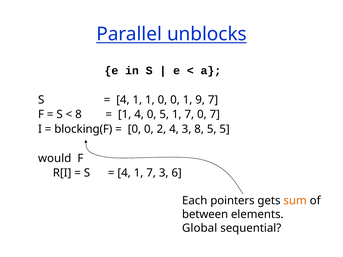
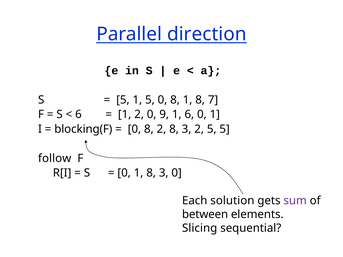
unblocks: unblocks -> direction (207, 34)
4: 4 -> 5 (123, 100)
1 1: 1 -> 5 (150, 100)
0: 0 -> 8 (175, 100)
9: 9 -> 8 (200, 100)
8: 8 -> 6 (78, 115)
1 4: 4 -> 2 (139, 115)
0 5: 5 -> 9 (164, 115)
7: 7 -> 6 (189, 115)
7: 7 -> 1 (215, 115)
0: 0 -> 8 (149, 129)
2 4: 4 -> 8 (174, 129)
3 8: 8 -> 2 (199, 129)
would: would -> follow (55, 158)
4: 4 -> 0 (124, 173)
7: 7 -> 8 (151, 173)
3 6: 6 -> 0 (177, 173)
pointers: pointers -> solution (232, 201)
sum colour: orange -> purple (295, 201)
Global: Global -> Slicing (200, 228)
